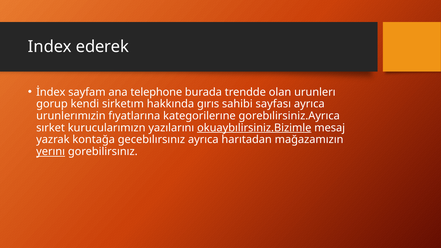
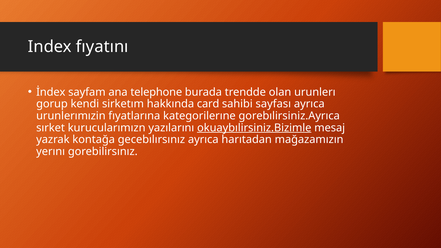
ederek: ederek -> fıyatını (102, 47)
gırıs: gırıs -> card (208, 104)
yerını underline: present -> none (51, 152)
